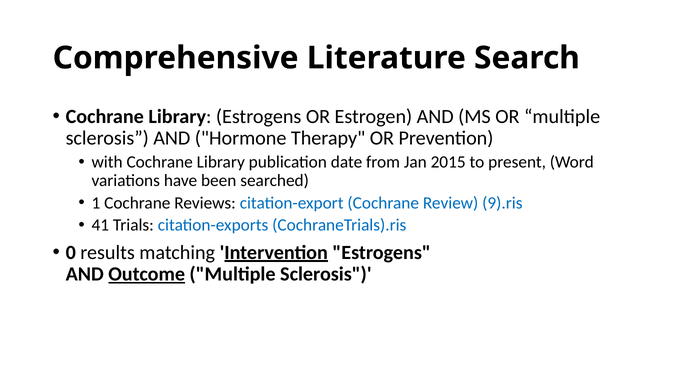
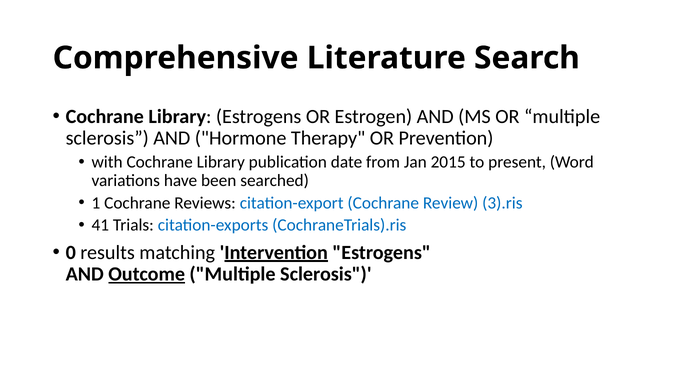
9).ris: 9).ris -> 3).ris (502, 203)
